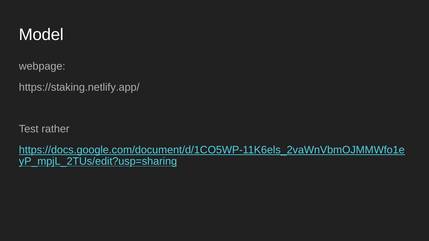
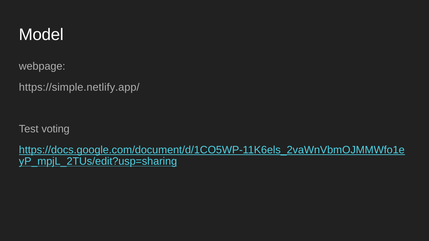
https://staking.netlify.app/: https://staking.netlify.app/ -> https://simple.netlify.app/ (79, 87)
rather: rather -> voting (56, 129)
